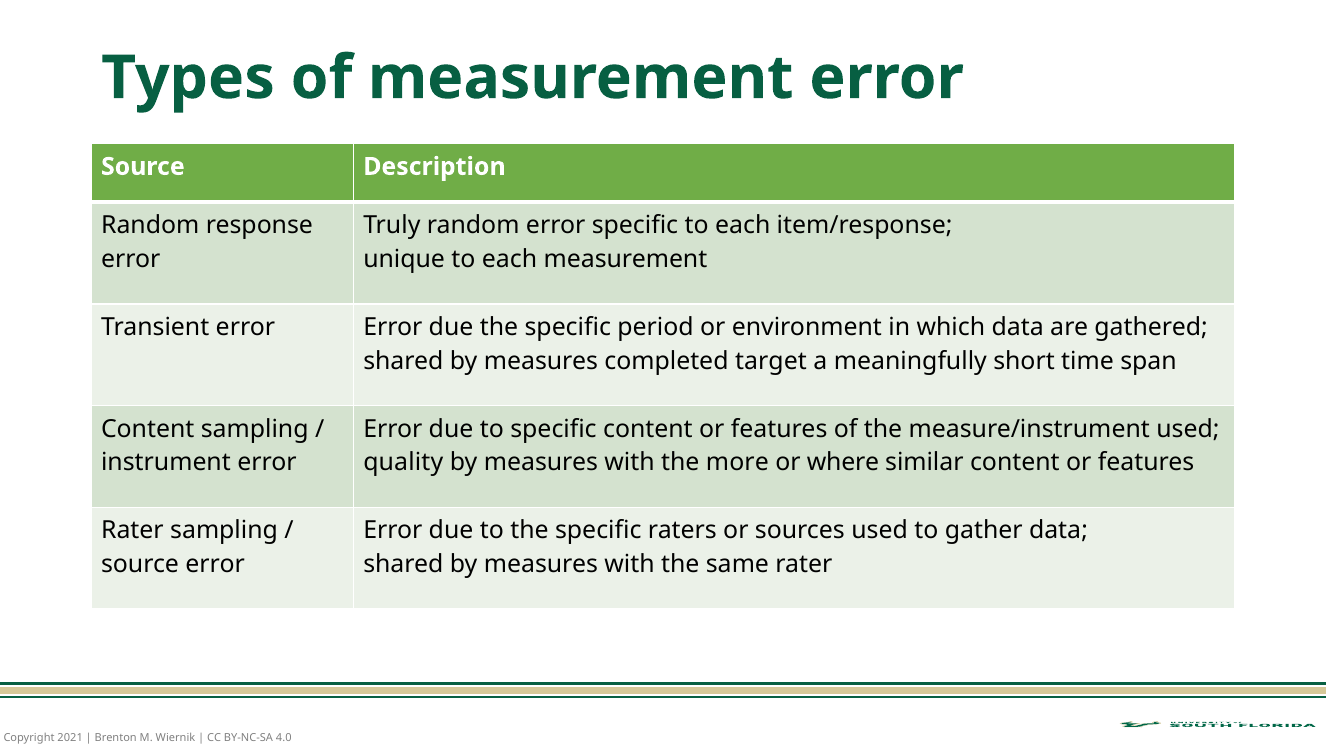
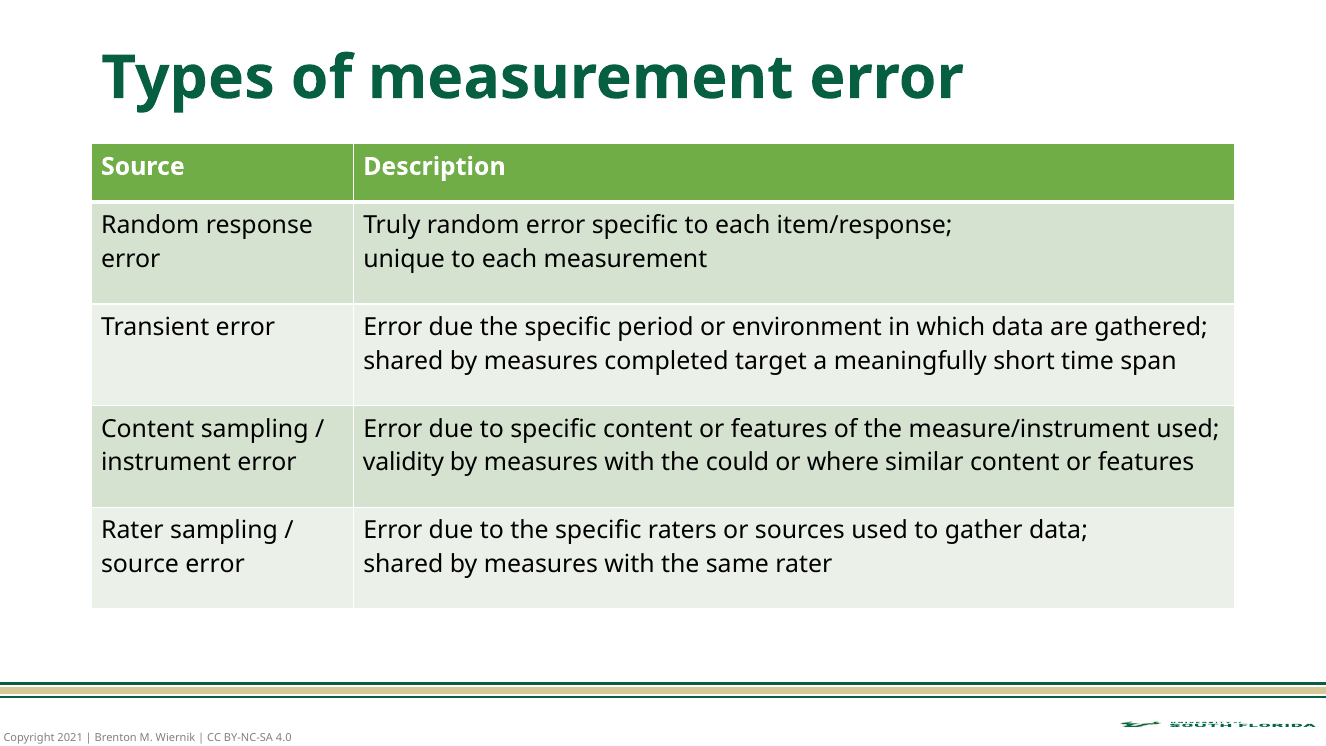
quality: quality -> validity (403, 463)
more: more -> could (738, 463)
